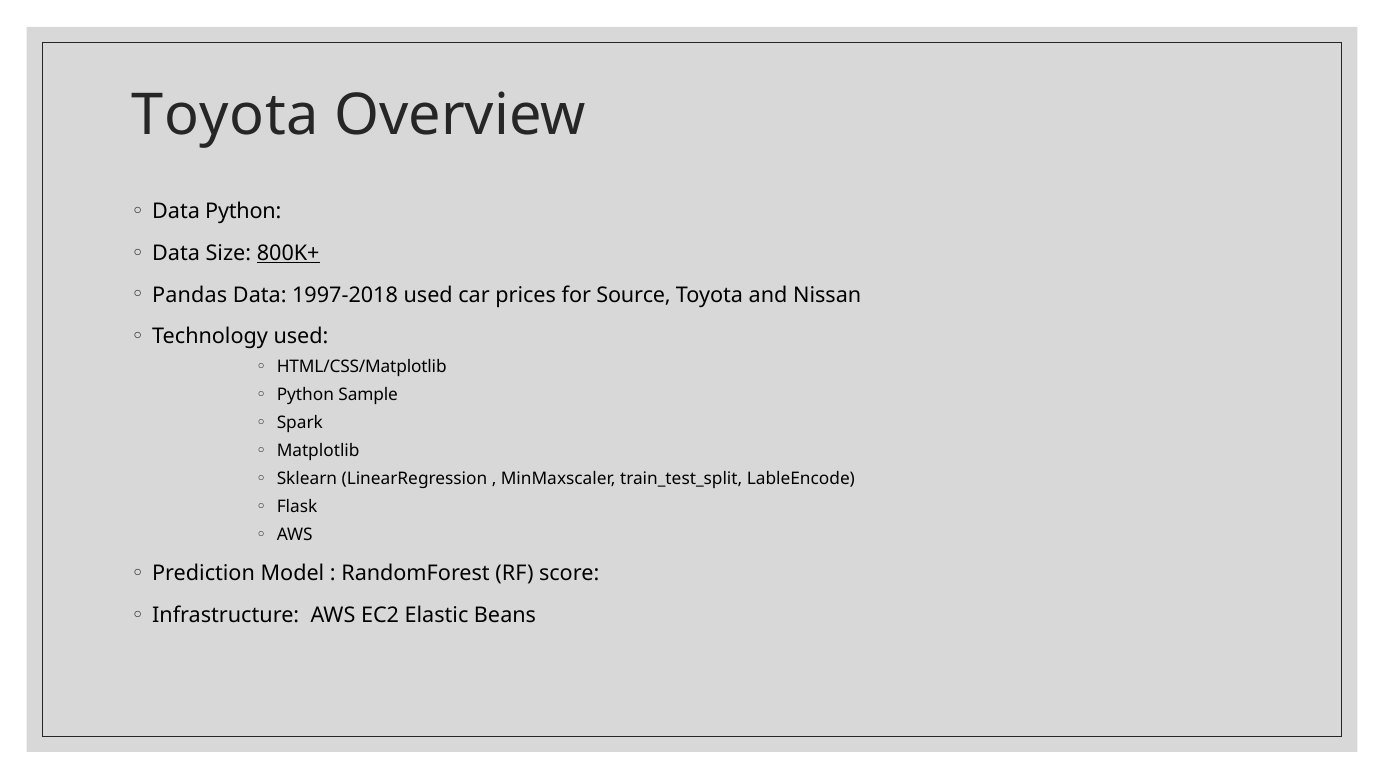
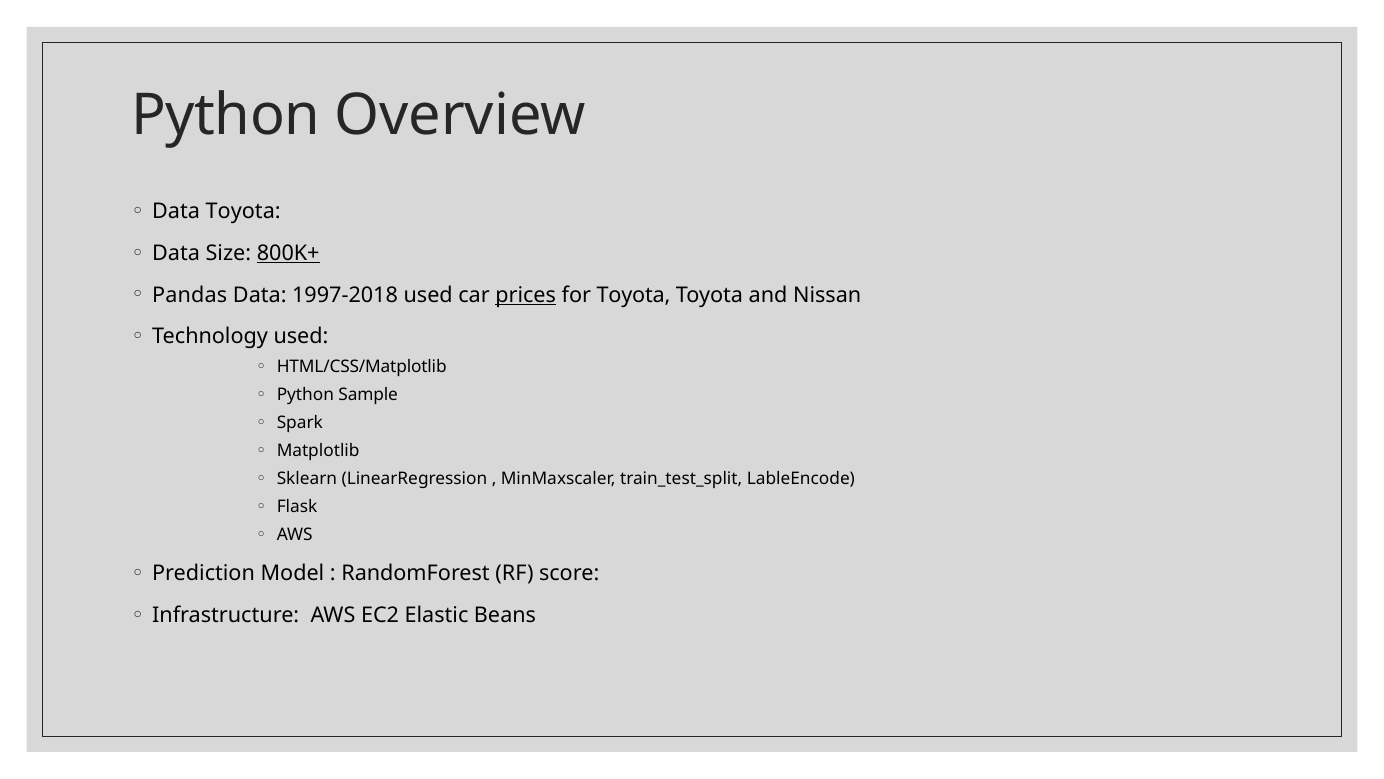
Toyota: Toyota -> Python (226, 115)
Data Python: Python -> Toyota (243, 212)
prices underline: none -> present (526, 295)
for Source: Source -> Toyota (634, 295)
